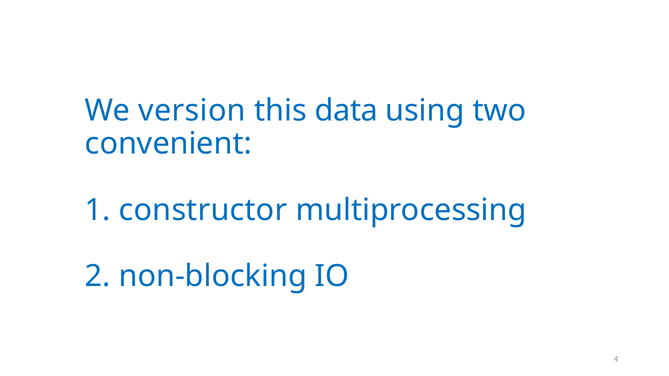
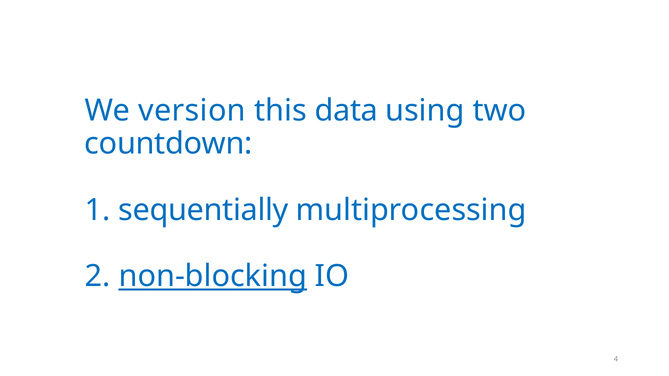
convenient: convenient -> countdown (169, 144)
constructor: constructor -> sequentially (203, 210)
non-blocking underline: none -> present (213, 277)
